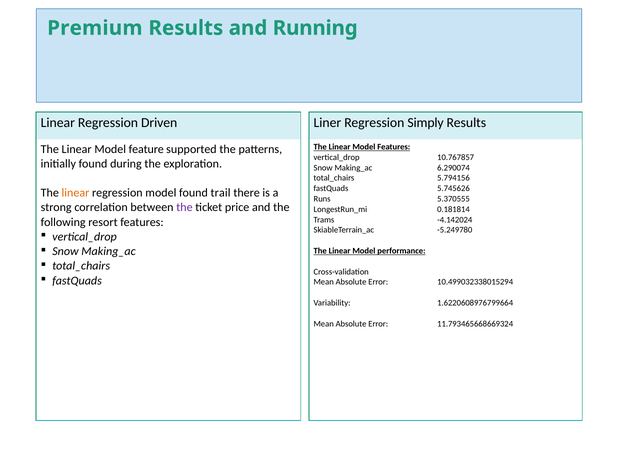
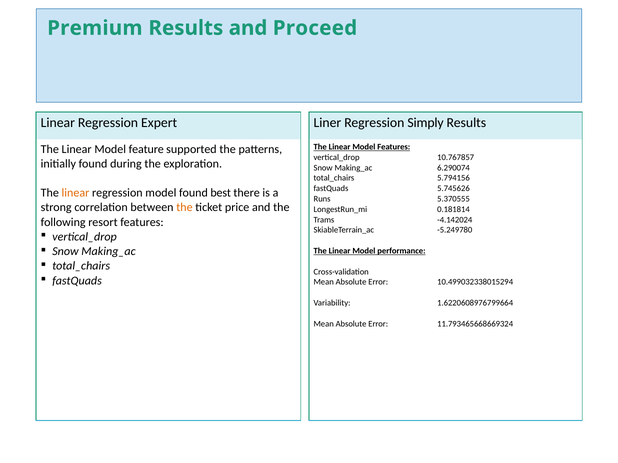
Running: Running -> Proceed (315, 28)
Driven: Driven -> Expert (159, 123)
trail: trail -> best (221, 193)
the colour: purple -> orange (184, 208)
